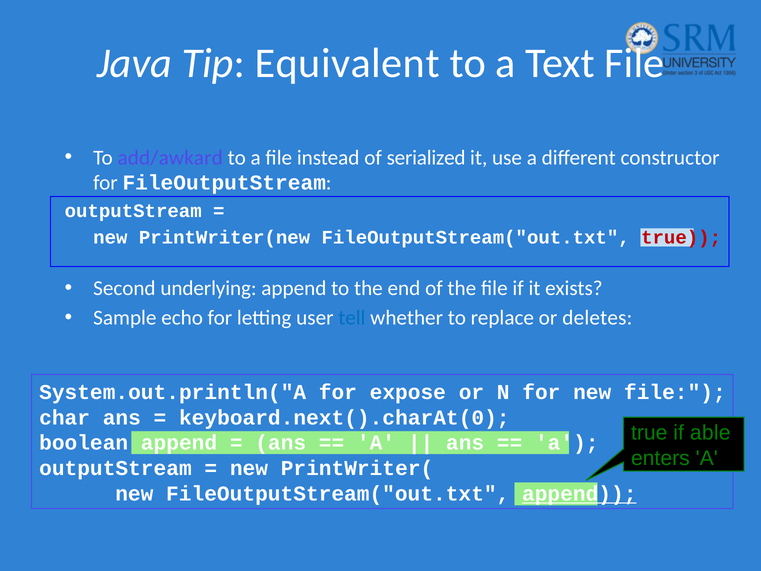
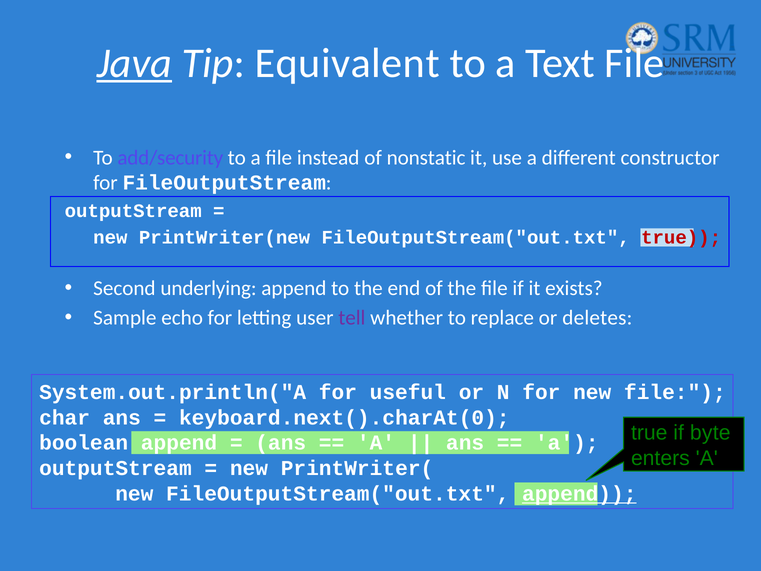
Java underline: none -> present (134, 63)
add/awkard: add/awkard -> add/security (170, 158)
serialized: serialized -> nonstatic (426, 158)
tell colour: blue -> purple (352, 318)
expose: expose -> useful (408, 392)
able: able -> byte (710, 433)
